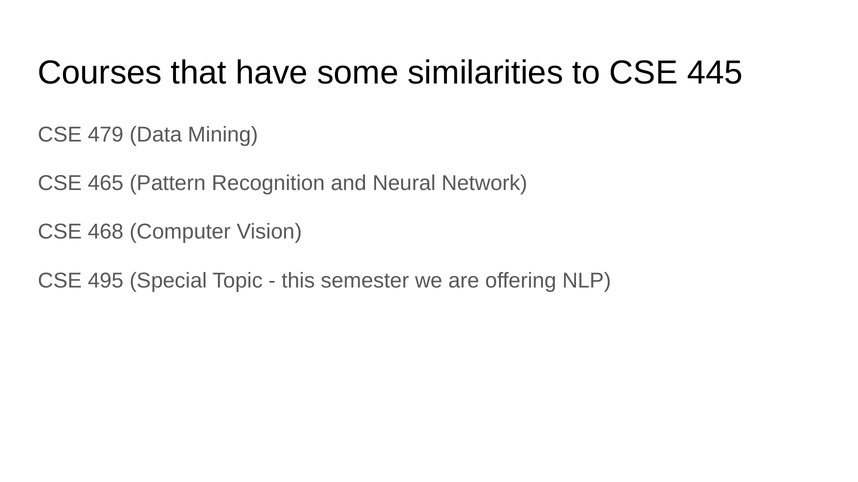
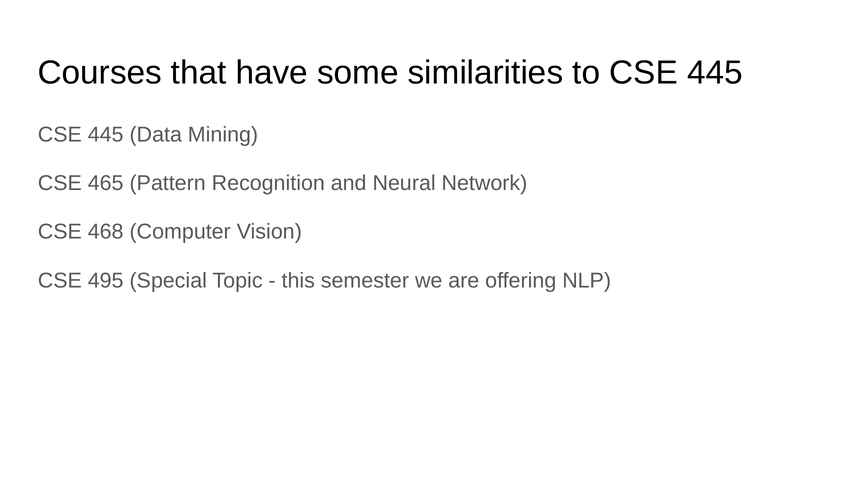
479: 479 -> 445 (106, 135)
